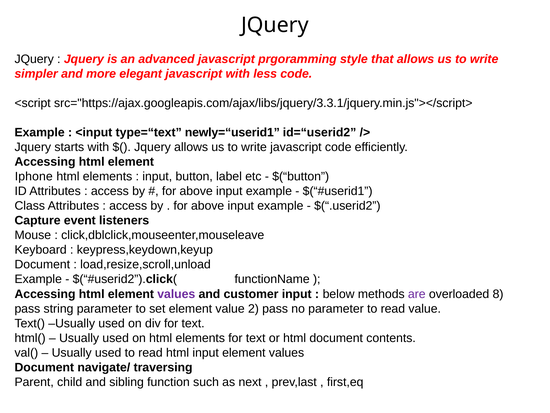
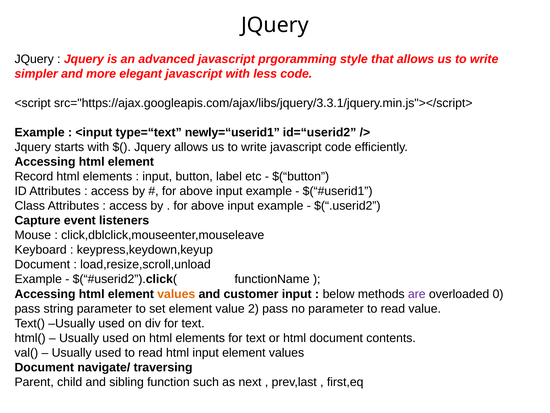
Iphone: Iphone -> Record (34, 176)
values colour: purple -> orange (176, 294)
8: 8 -> 0 (498, 294)
